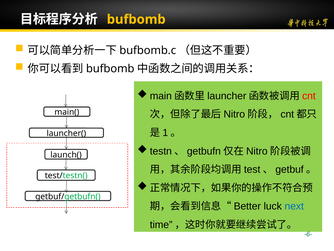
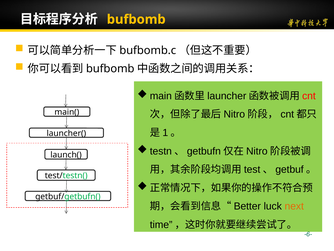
next colour: blue -> orange (294, 206)
